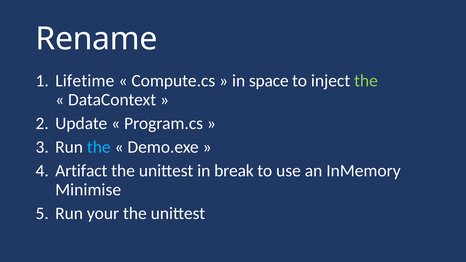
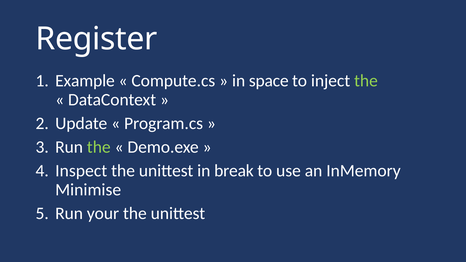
Rename: Rename -> Register (97, 39)
Lifetime: Lifetime -> Example (85, 81)
the colour: light blue -> light green (99, 147)
Artifact: Artifact -> Inspect (81, 171)
